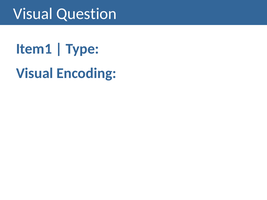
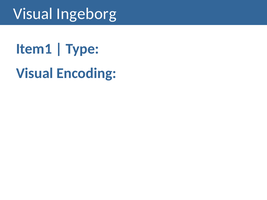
Question: Question -> Ingeborg (86, 14)
